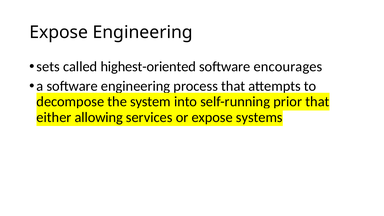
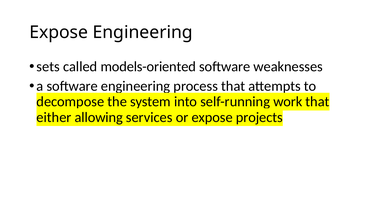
highest-oriented: highest-oriented -> models-oriented (148, 67)
encourages: encourages -> weaknesses (288, 67)
prior: prior -> work (288, 102)
systems: systems -> projects (259, 117)
